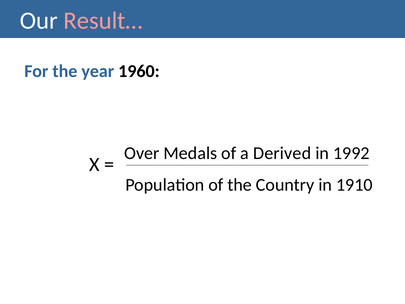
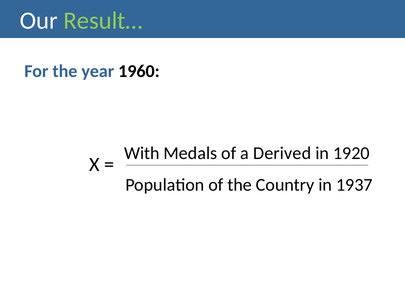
Result… colour: pink -> light green (103, 21)
Over: Over -> With (142, 153)
1992: 1992 -> 1920 (351, 153)
1910: 1910 -> 1937 (354, 185)
